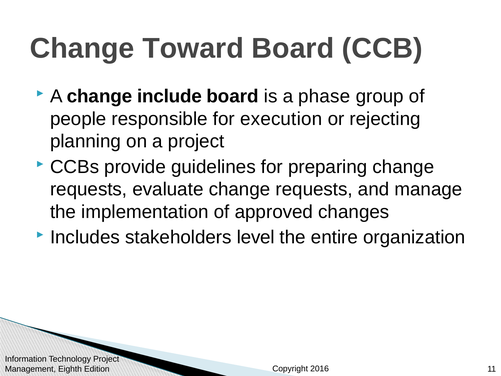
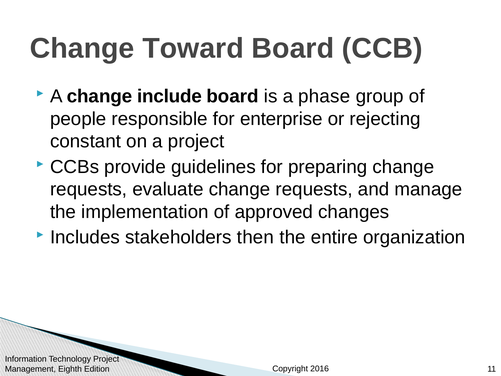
execution: execution -> enterprise (281, 119)
planning: planning -> constant (86, 141)
level: level -> then (256, 237)
